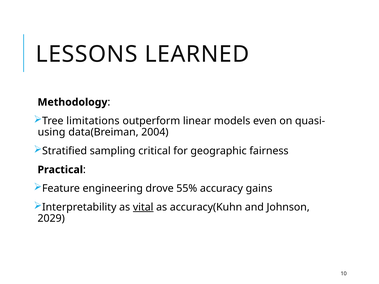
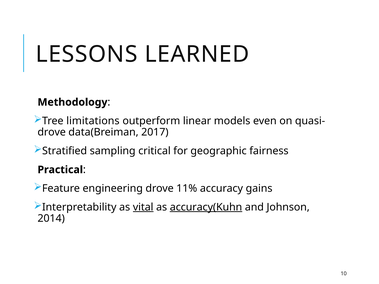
using: using -> drove (52, 132)
2004: 2004 -> 2017 (155, 132)
55%: 55% -> 11% (187, 189)
accuracy(Kuhn underline: none -> present (206, 207)
2029: 2029 -> 2014 (51, 219)
